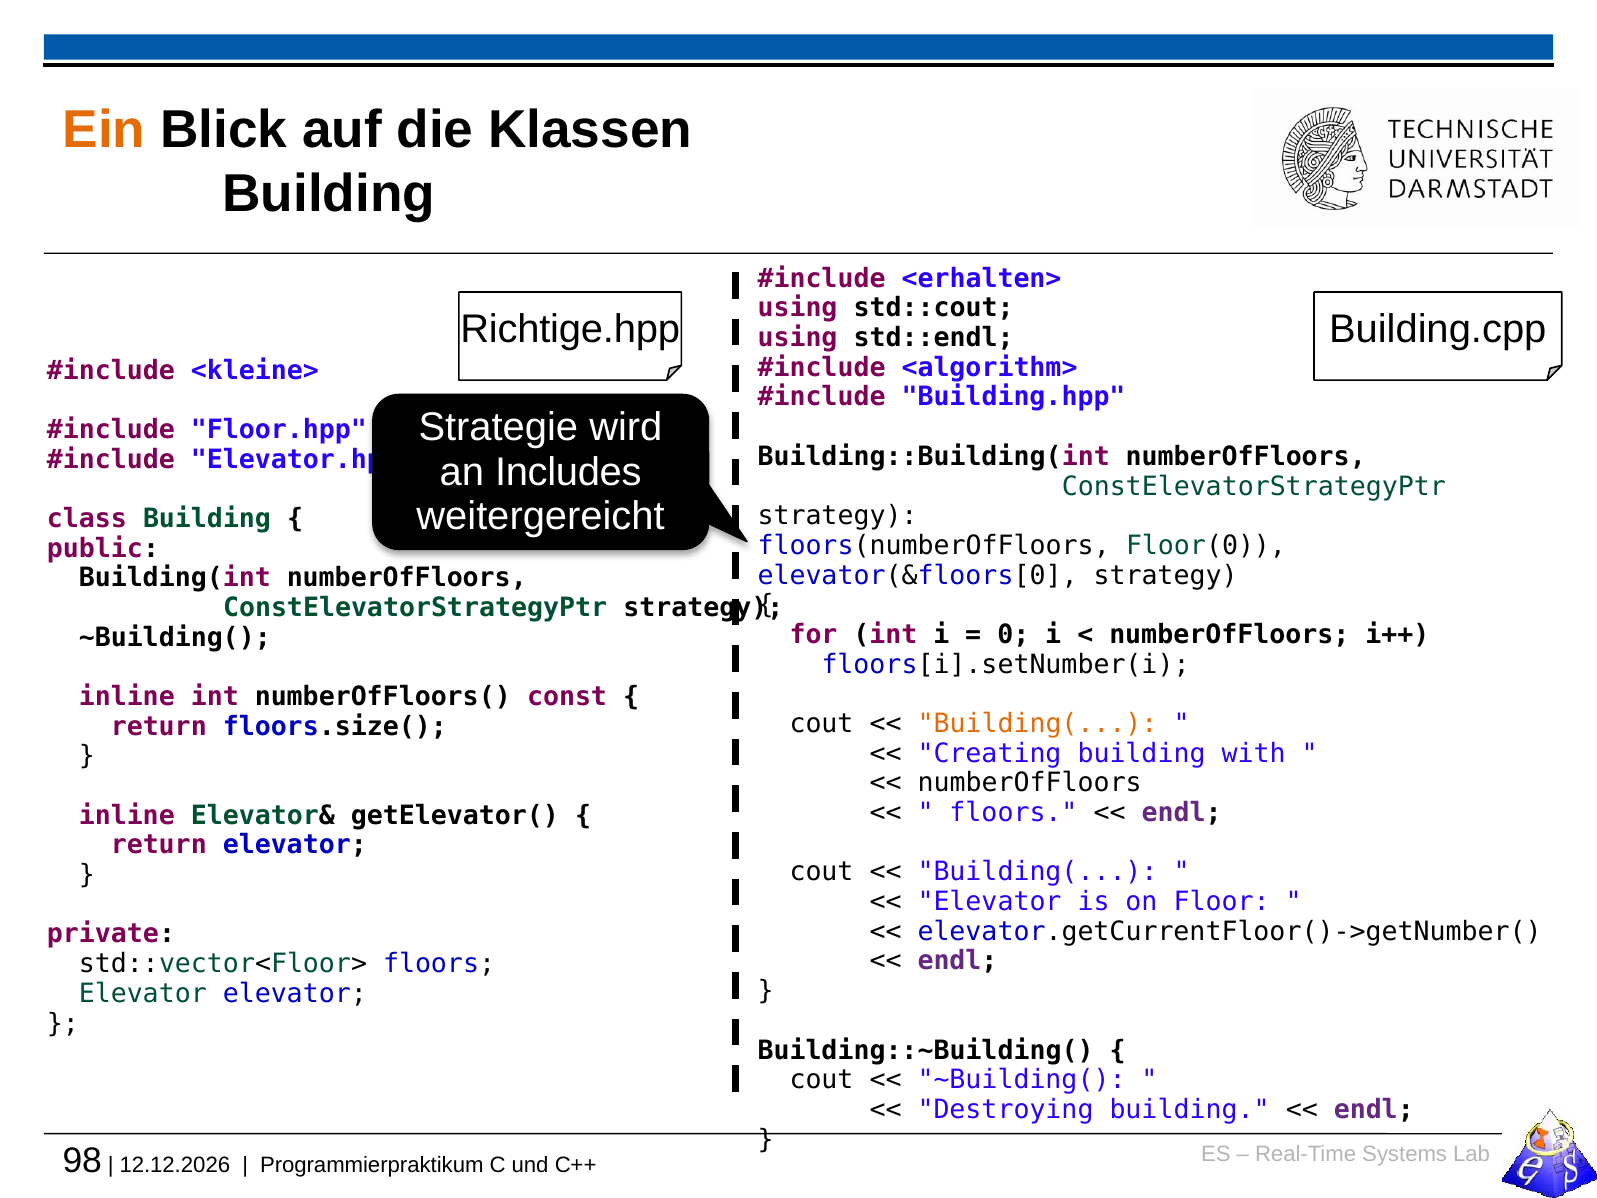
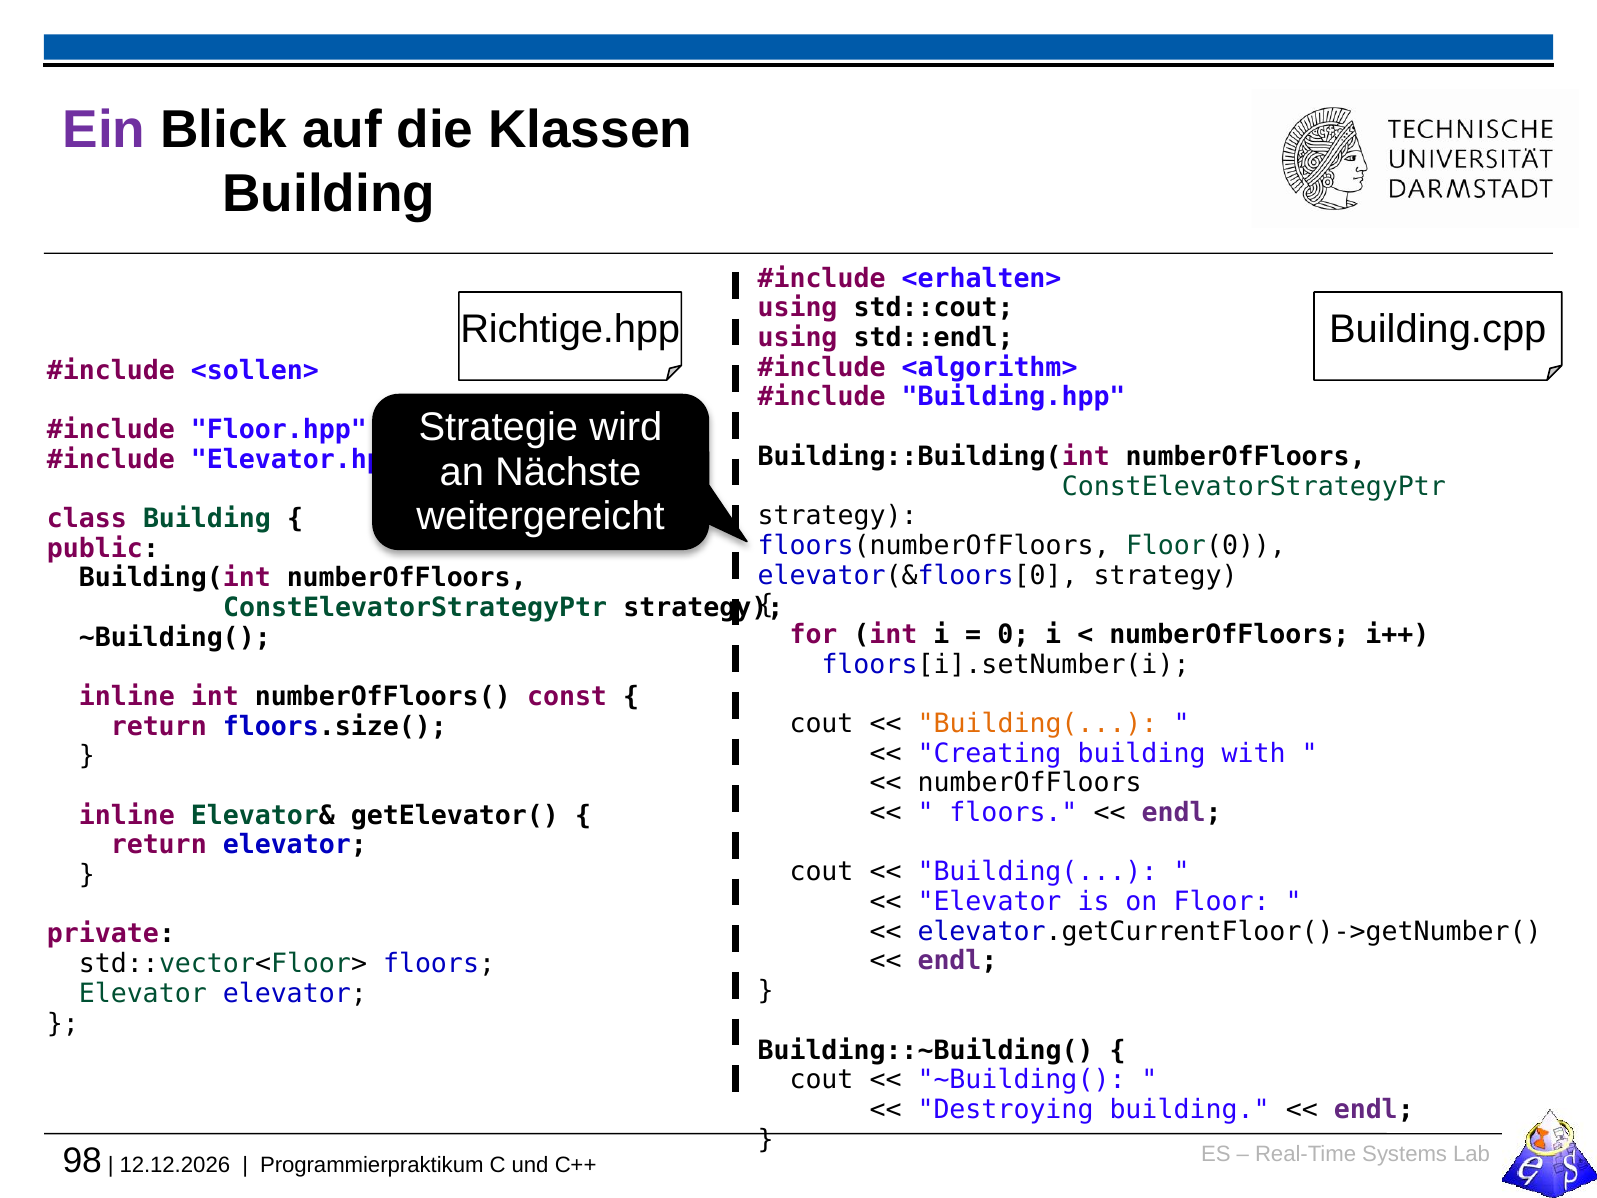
Ein colour: orange -> purple (104, 130)
<kleine>: <kleine> -> <sollen> (255, 370)
Includes: Includes -> Nächste (568, 472)
